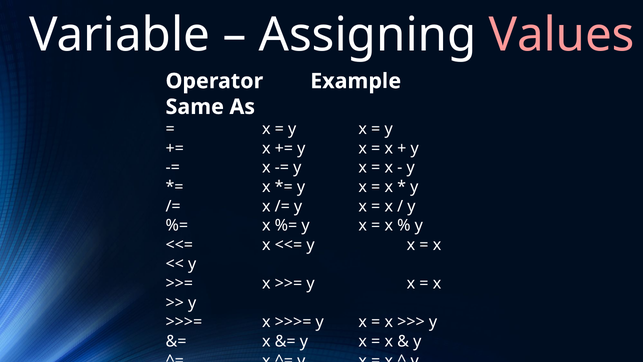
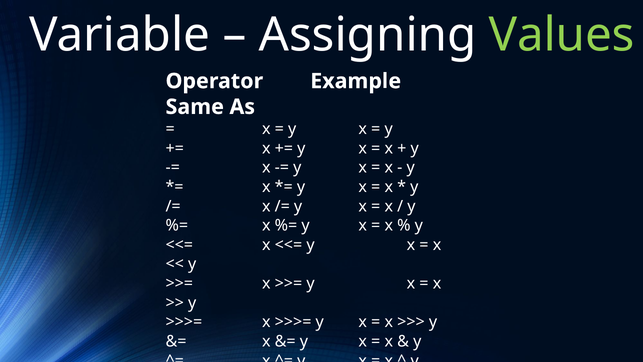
Values colour: pink -> light green (562, 35)
